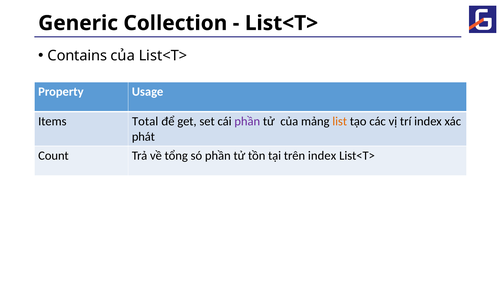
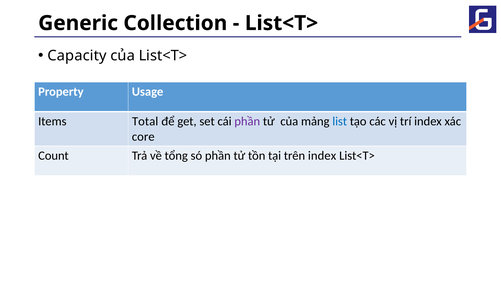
Contains: Contains -> Capacity (77, 56)
list colour: orange -> blue (340, 121)
phát: phát -> core (143, 136)
